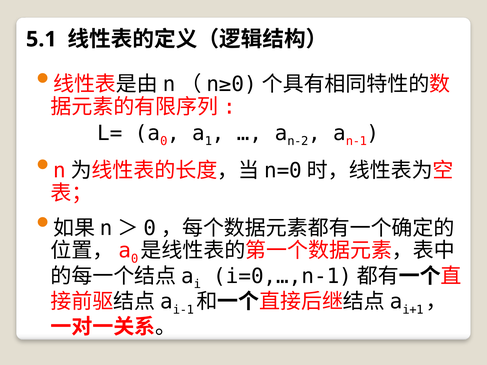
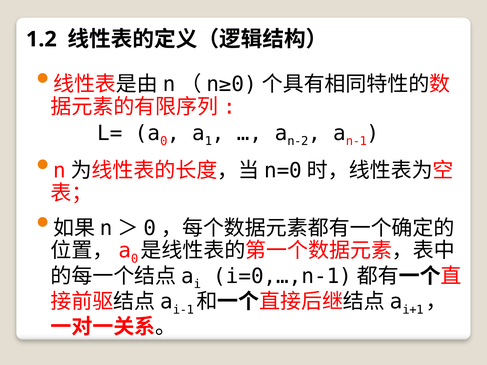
5.1: 5.1 -> 1.2 (41, 39)
